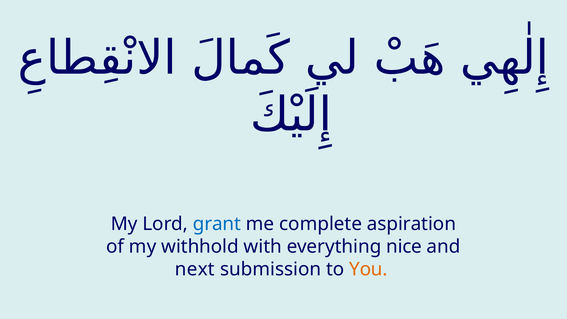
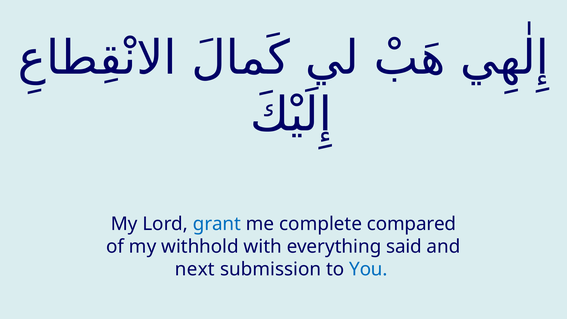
aspiration: aspiration -> compared (412, 224)
nice: nice -> said (404, 247)
You colour: orange -> blue (368, 269)
